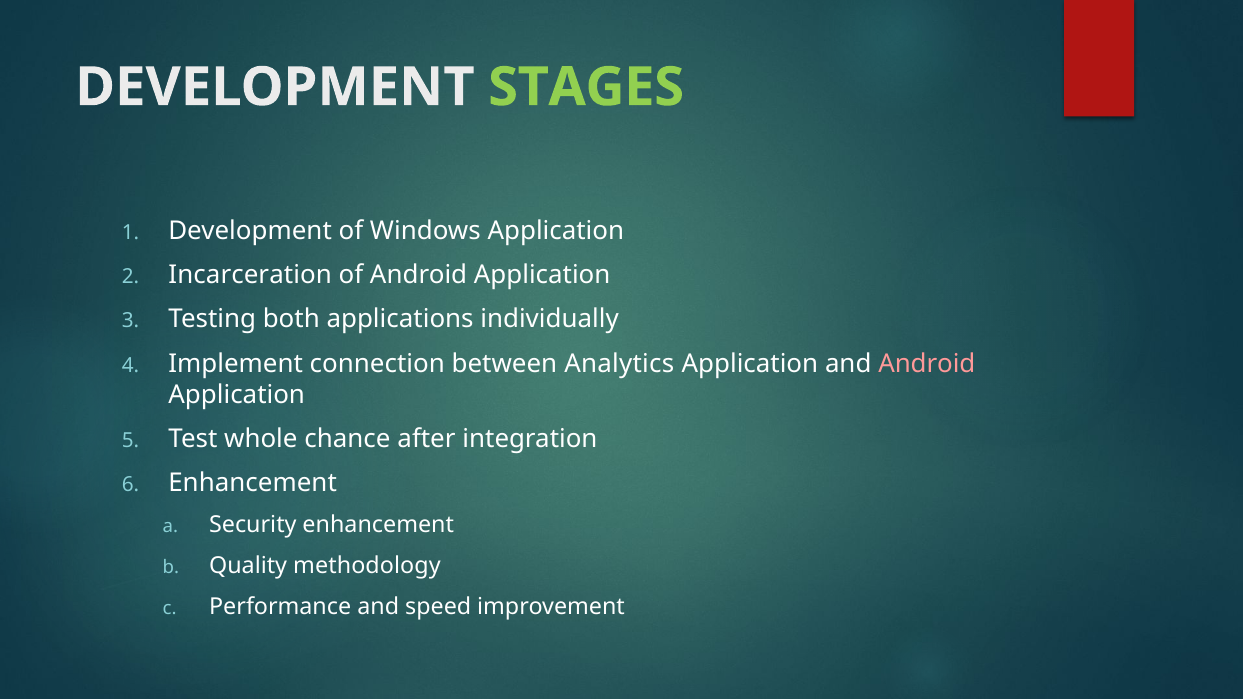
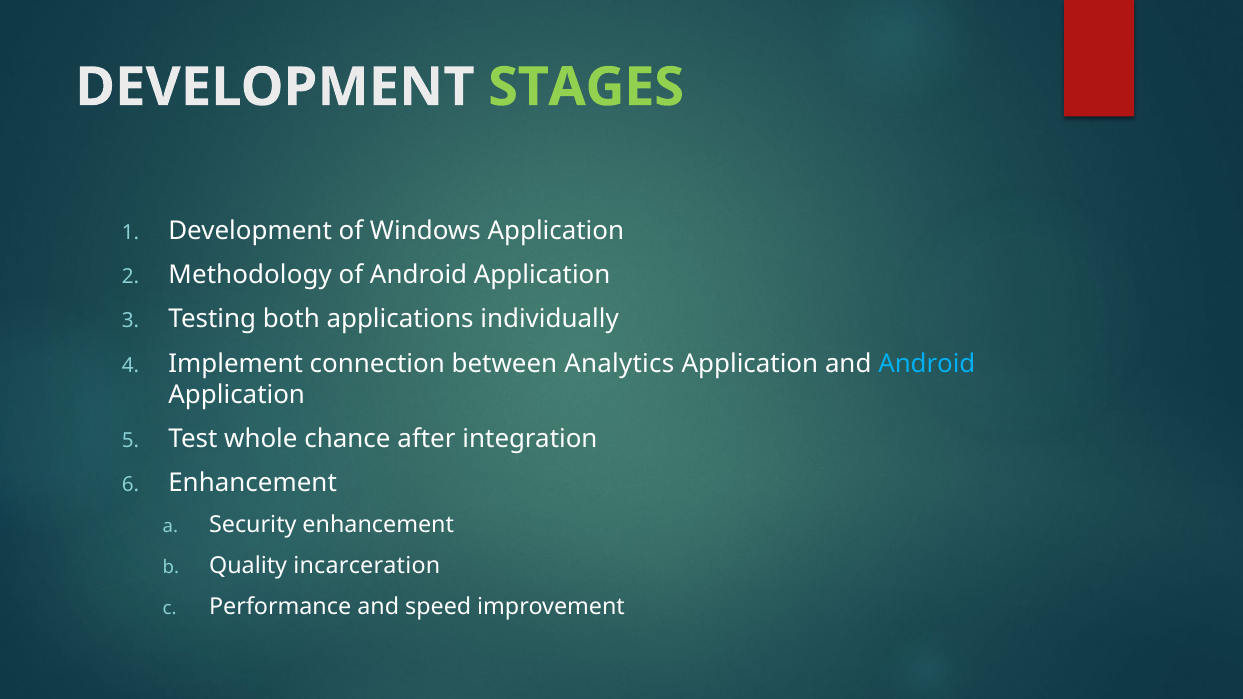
Incarceration: Incarceration -> Methodology (250, 275)
Android colour: pink -> light blue (927, 364)
methodology: methodology -> incarceration (367, 566)
